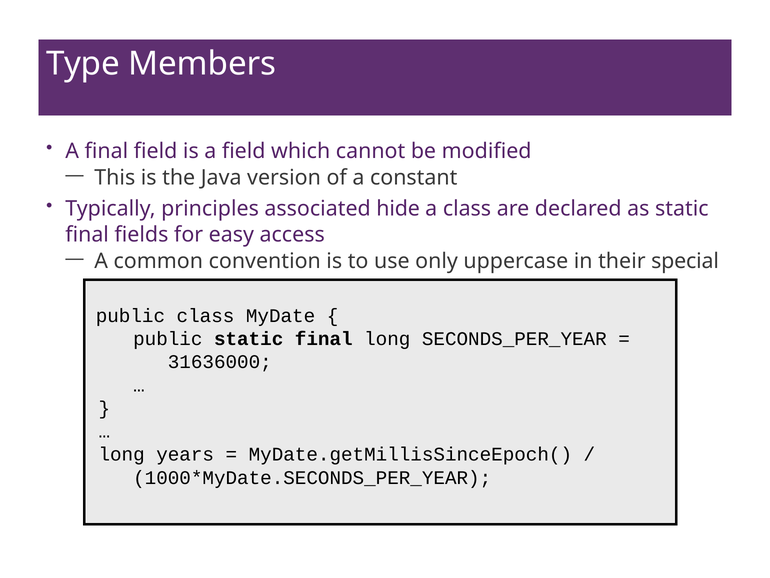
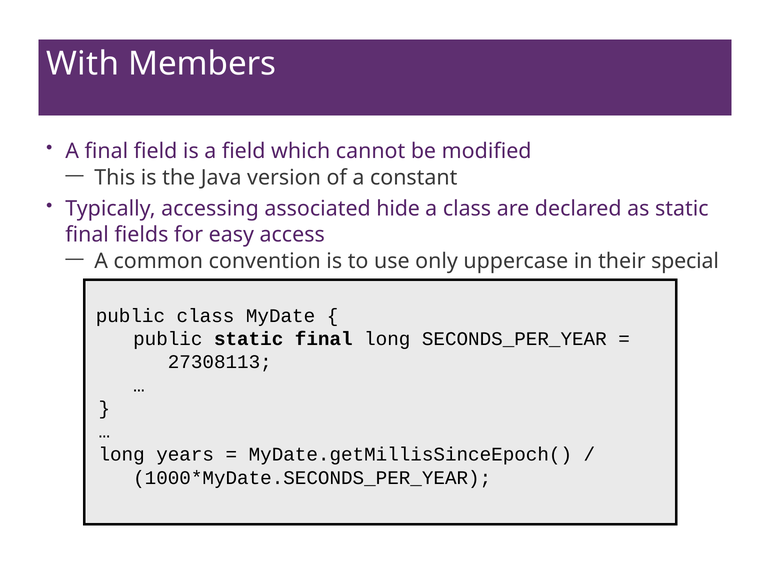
Type: Type -> With (83, 64)
principles: principles -> accessing (210, 209)
31636000: 31636000 -> 27308113 (220, 362)
